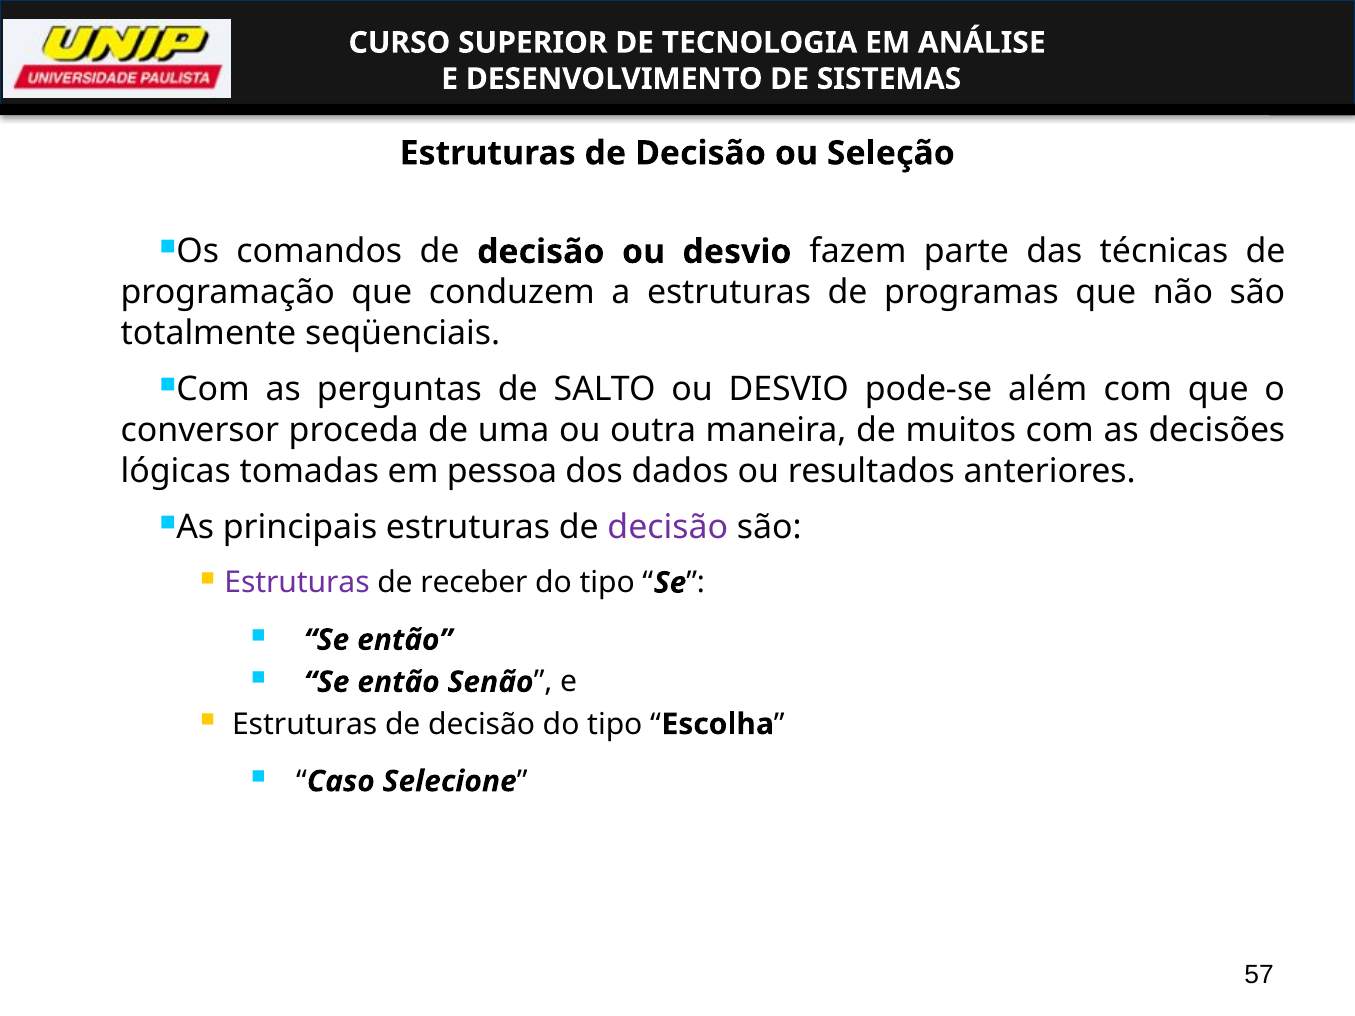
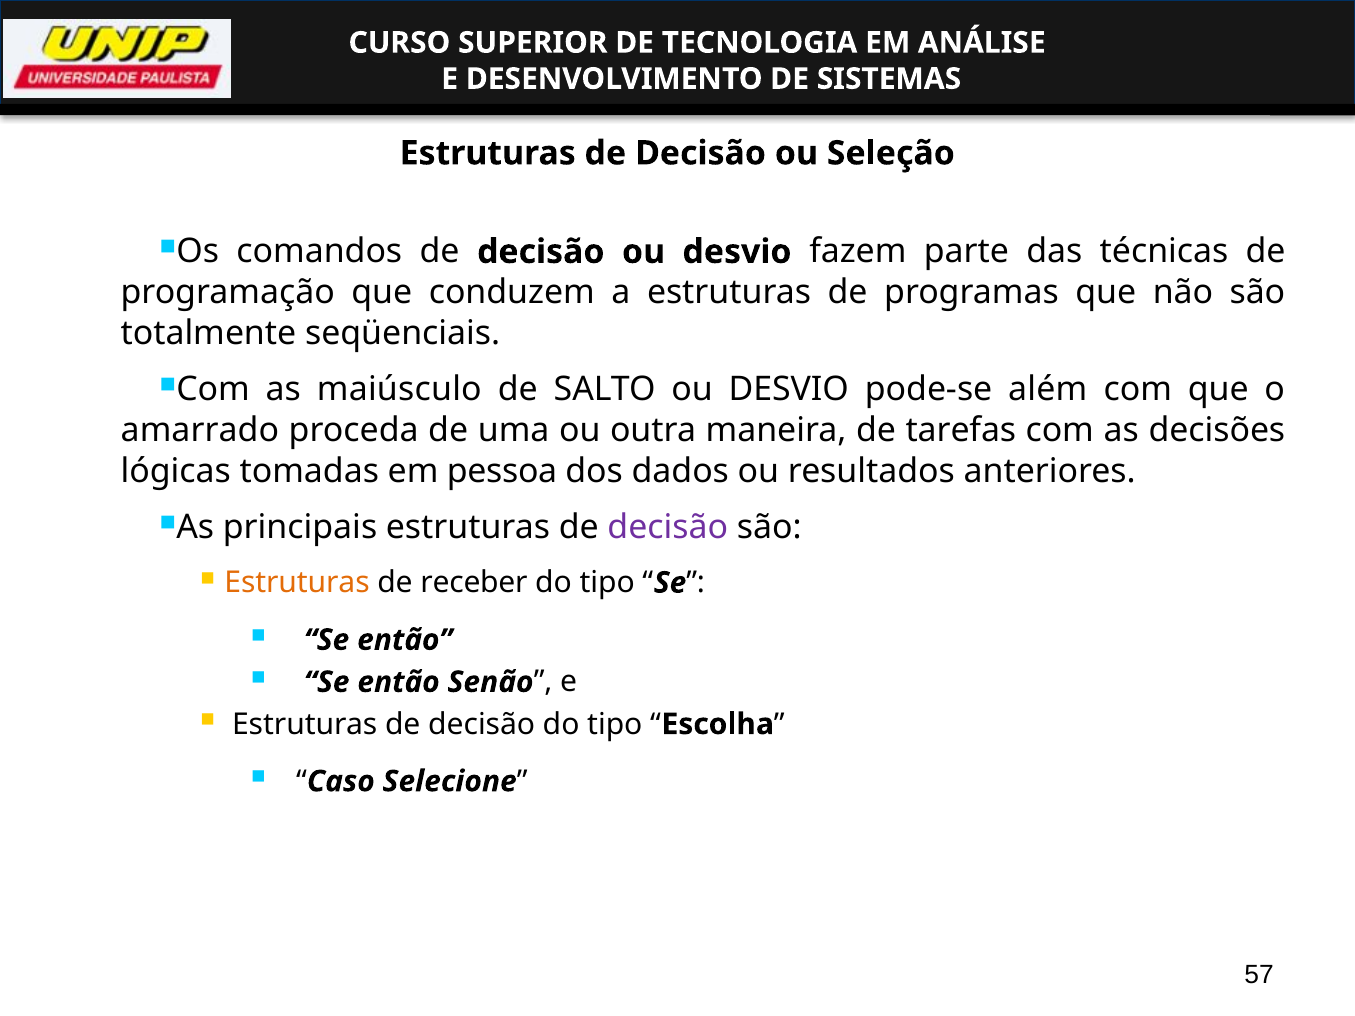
perguntas: perguntas -> maiúsculo (399, 390)
conversor: conversor -> amarrado (200, 430)
muitos: muitos -> tarefas (961, 430)
Estruturas colour: purple -> orange (297, 583)
